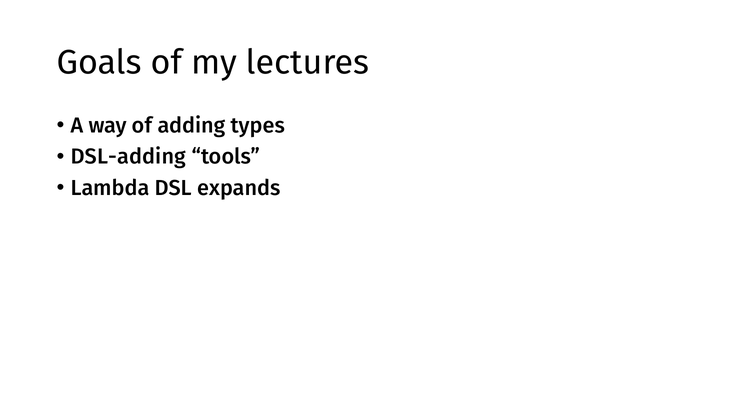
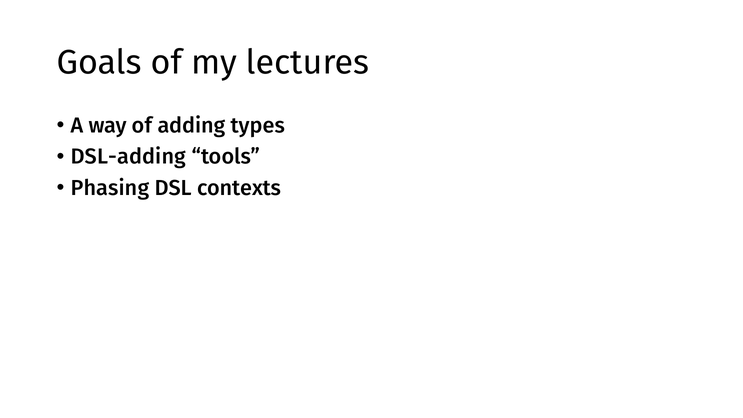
Lambda: Lambda -> Phasing (110, 188)
expands: expands -> contexts (239, 188)
